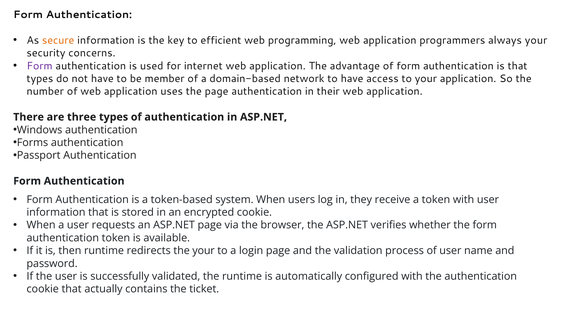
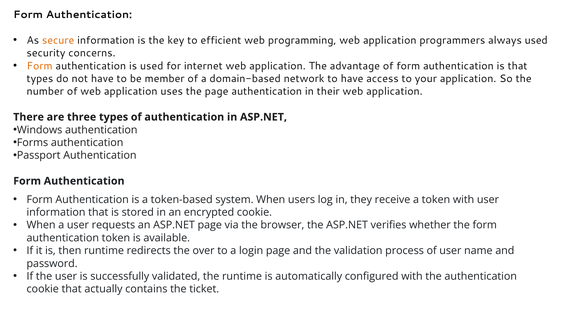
always your: your -> used (536, 40)
Form colour: purple -> orange (40, 66)
the your: your -> over (204, 251)
